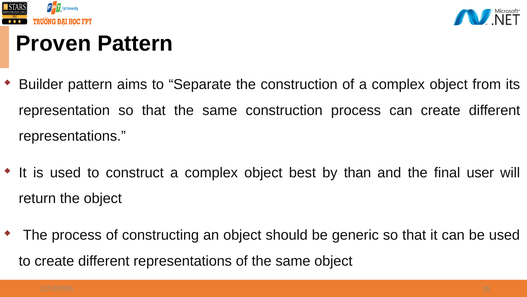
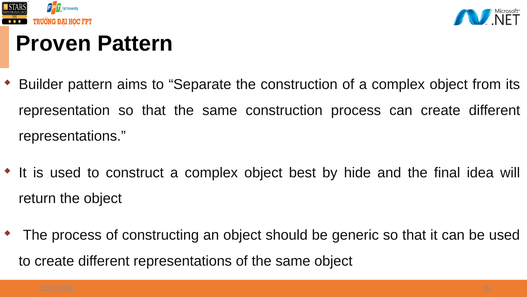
than: than -> hide (357, 172)
user: user -> idea (480, 172)
